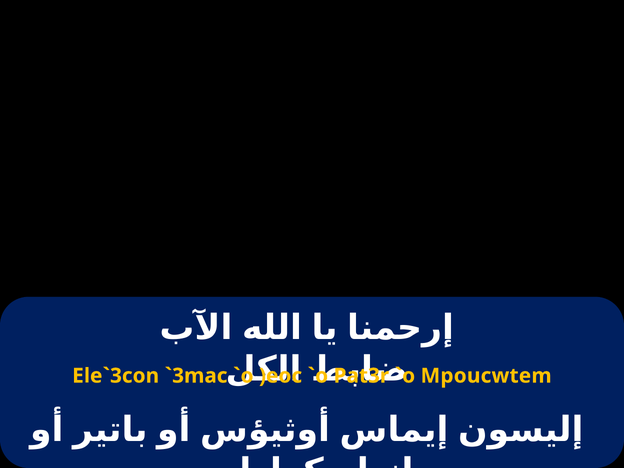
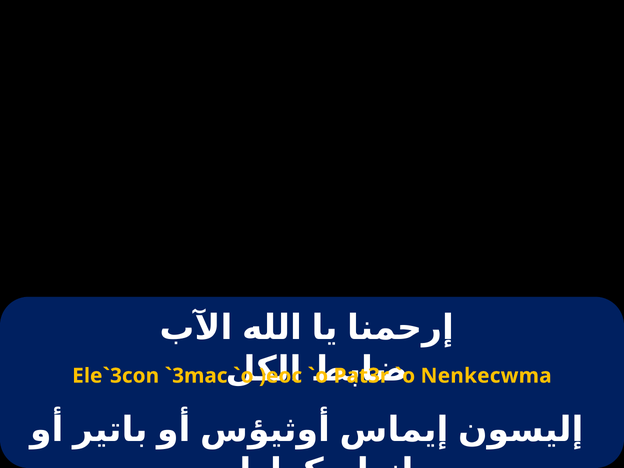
Mpoucwtem: Mpoucwtem -> Nenkecwma (486, 376)
